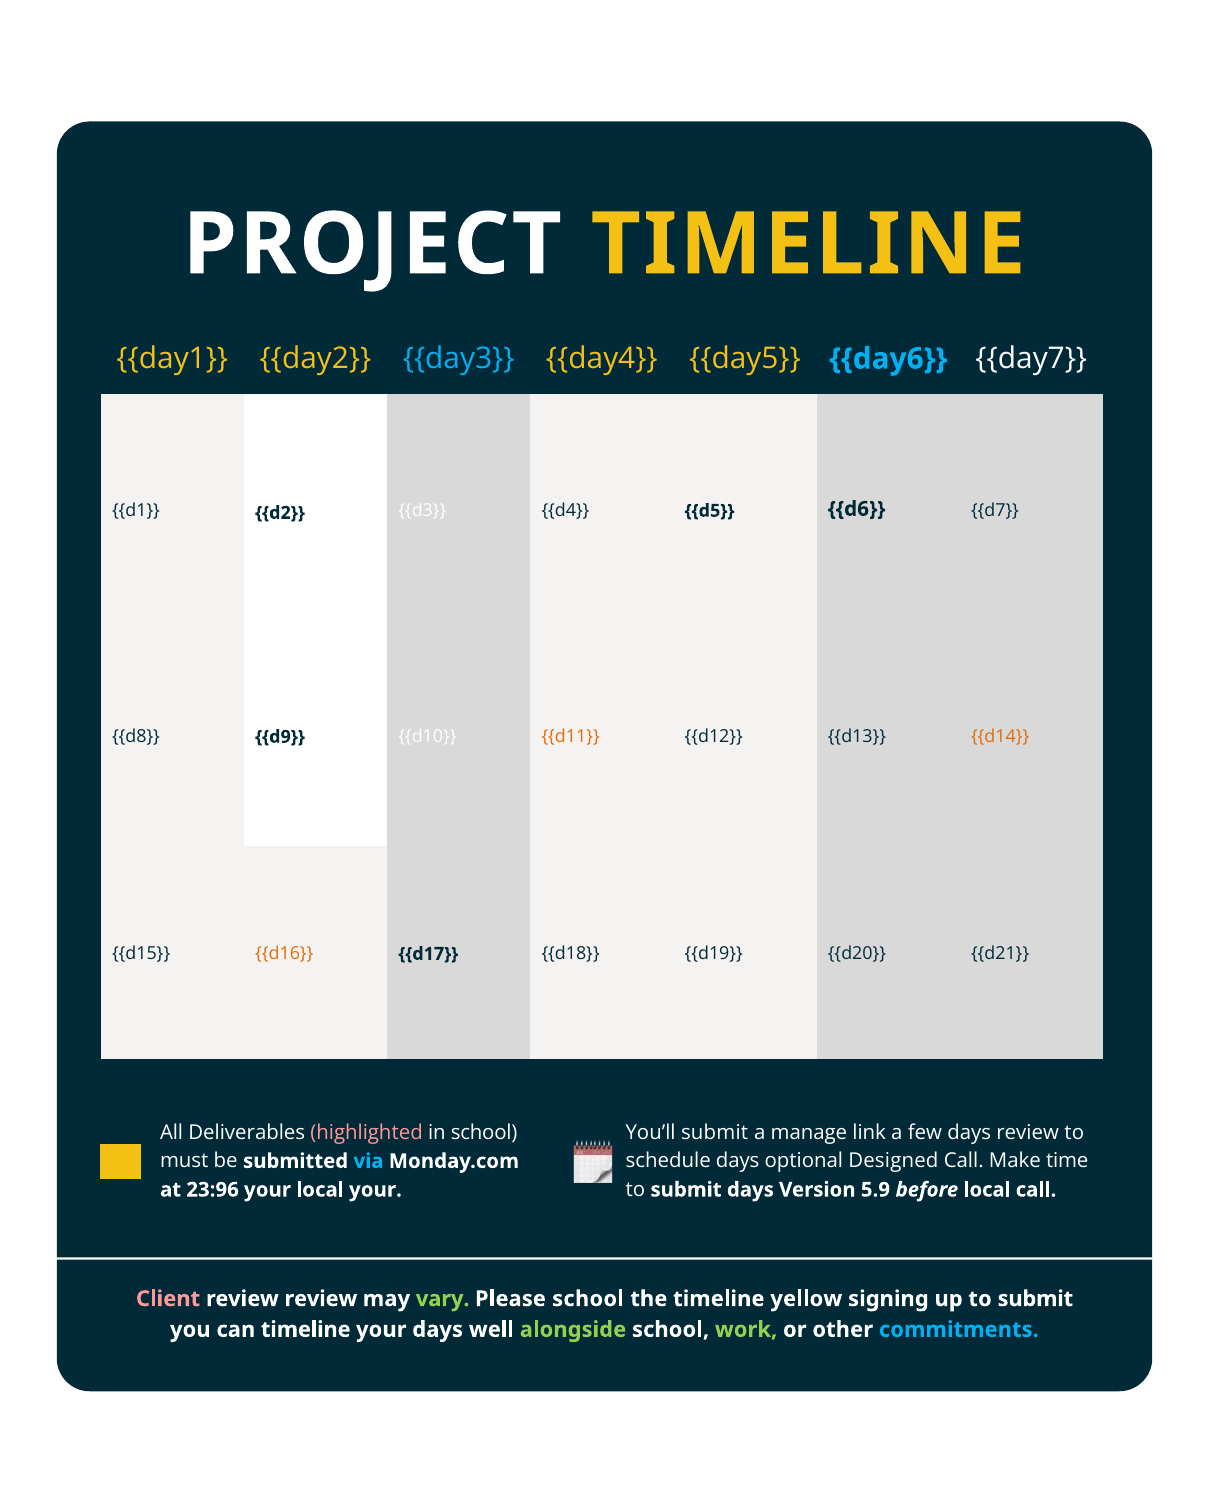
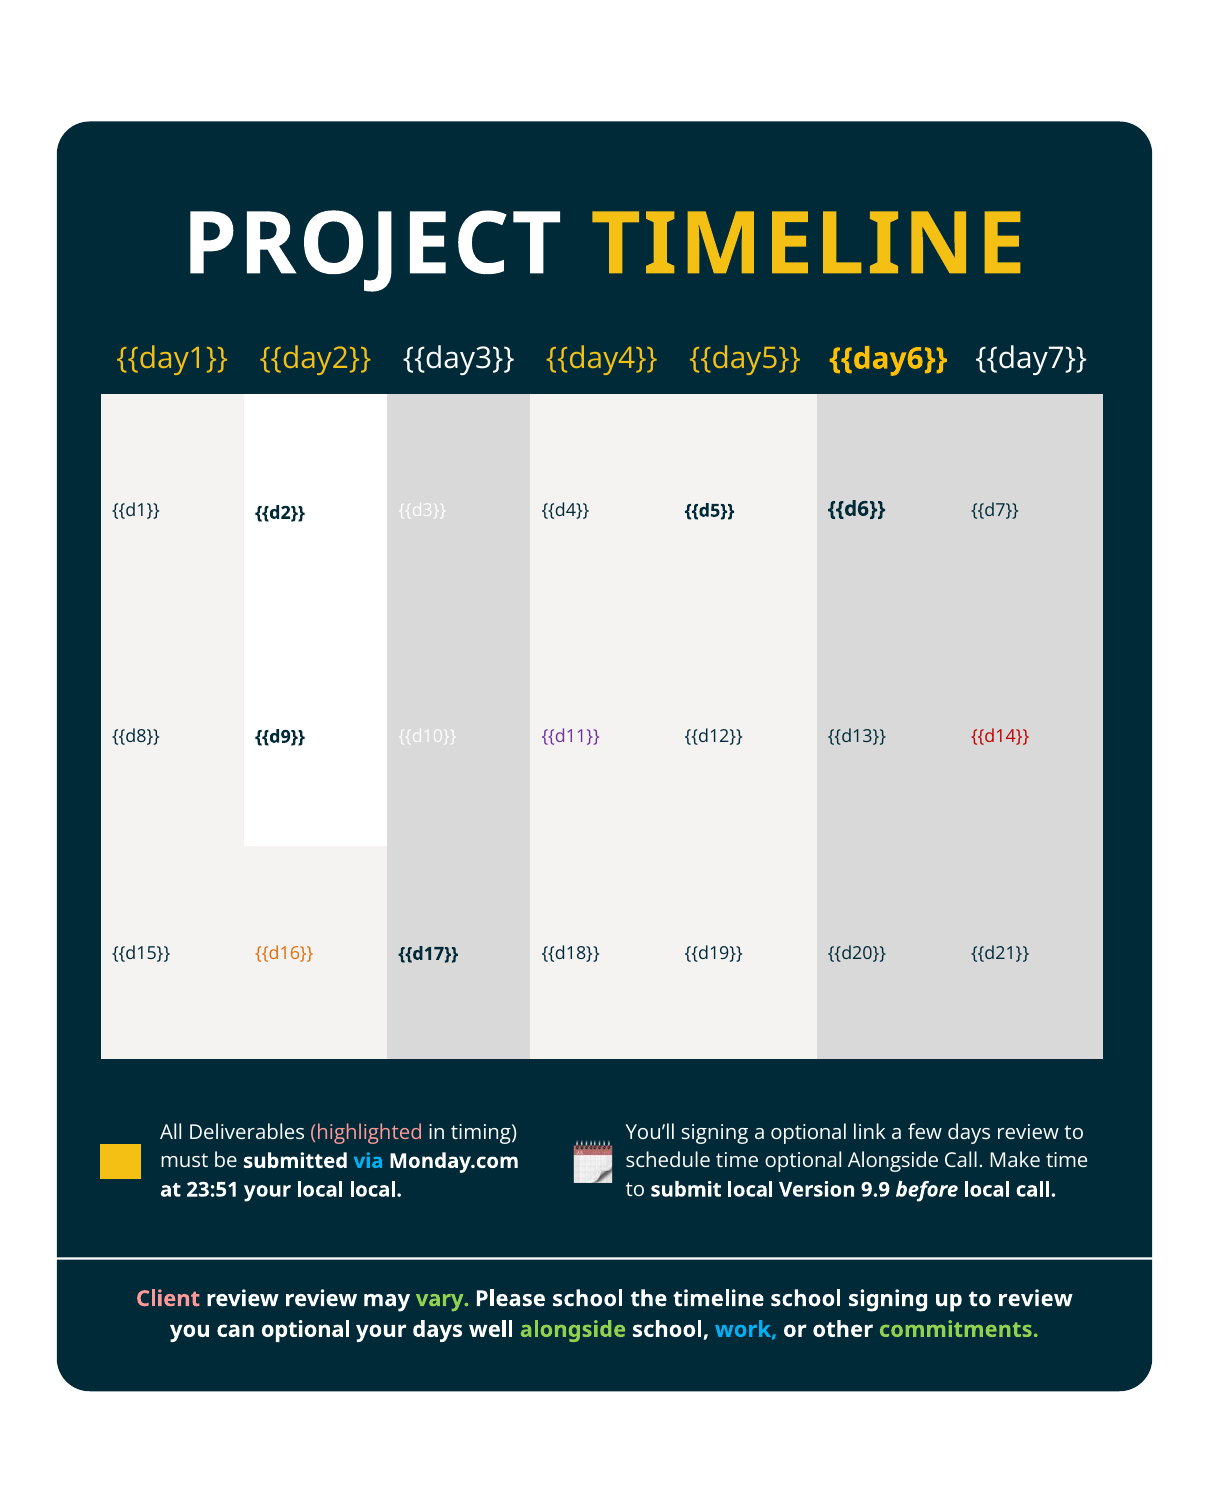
day3 colour: light blue -> white (459, 359)
day6 colour: light blue -> yellow (888, 359)
d11 colour: orange -> purple (571, 737)
d14 colour: orange -> red (1000, 737)
in school: school -> timing (484, 1132)
You’ll submit: submit -> signing (715, 1132)
a manage: manage -> optional (809, 1132)
schedule days: days -> time (738, 1161)
optional Designed: Designed -> Alongside (894, 1161)
submit days: days -> local (750, 1190)
5.9: 5.9 -> 9.9 (875, 1190)
23:96: 23:96 -> 23:51 (213, 1190)
local your: your -> local (376, 1190)
timeline yellow: yellow -> school (806, 1299)
up to submit: submit -> review (1035, 1299)
can timeline: timeline -> optional (306, 1329)
work colour: light green -> light blue (746, 1329)
commitments colour: light blue -> light green (959, 1329)
